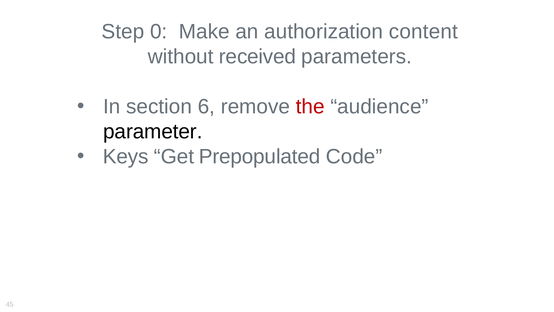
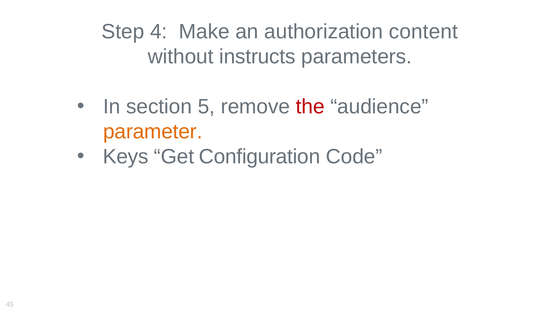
0: 0 -> 4 (159, 32)
received: received -> instructs (257, 57)
6: 6 -> 5 (206, 107)
parameter colour: black -> orange (153, 131)
Prepopulated: Prepopulated -> Configuration (260, 156)
